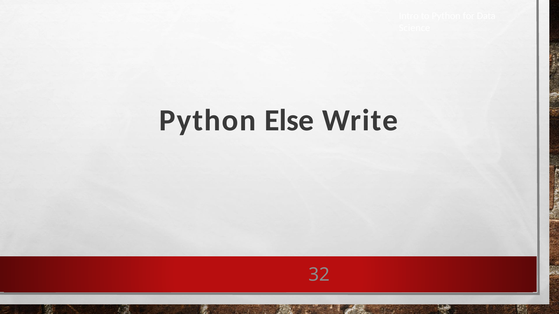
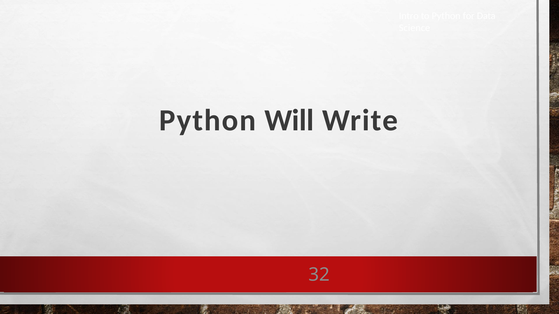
Else: Else -> Will (289, 121)
